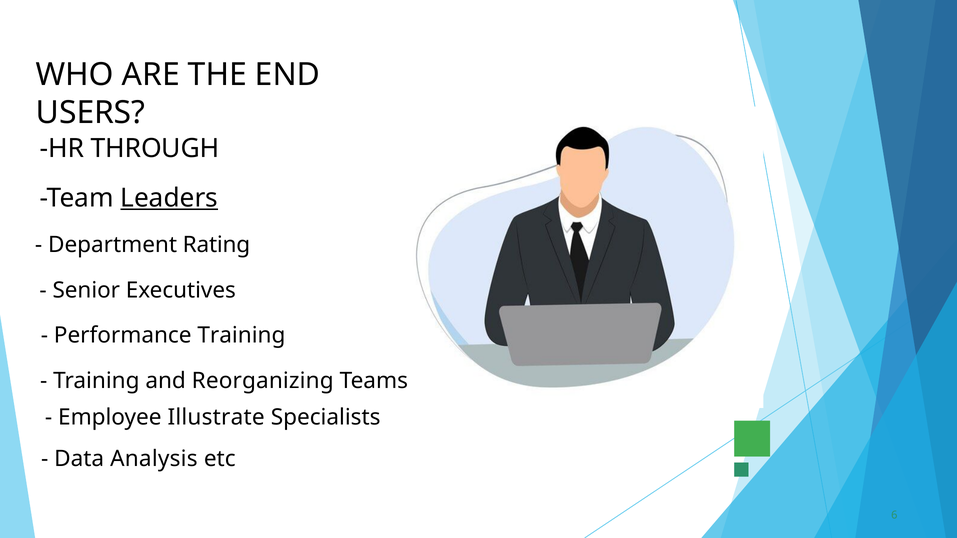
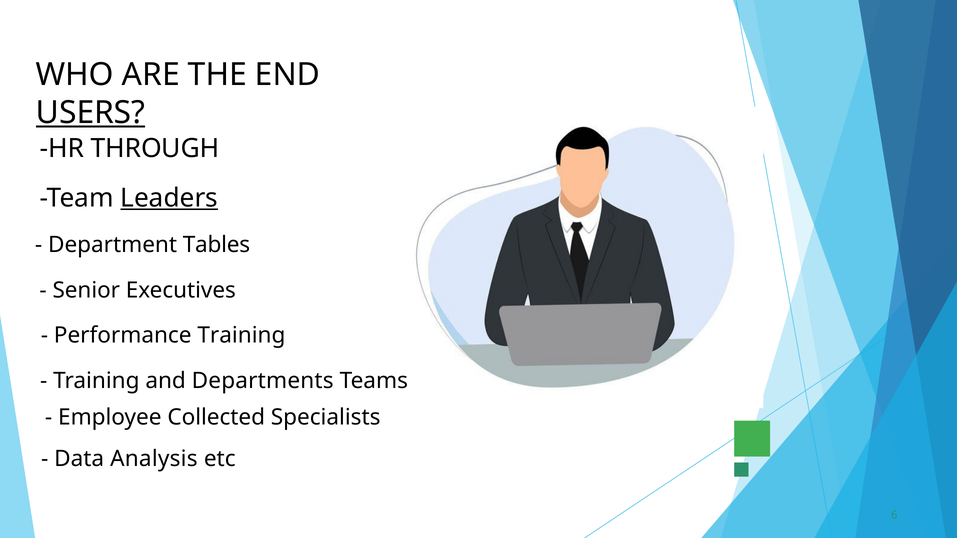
USERS underline: none -> present (91, 113)
Rating: Rating -> Tables (216, 245)
Reorganizing: Reorganizing -> Departments (263, 381)
Illustrate: Illustrate -> Collected (216, 418)
